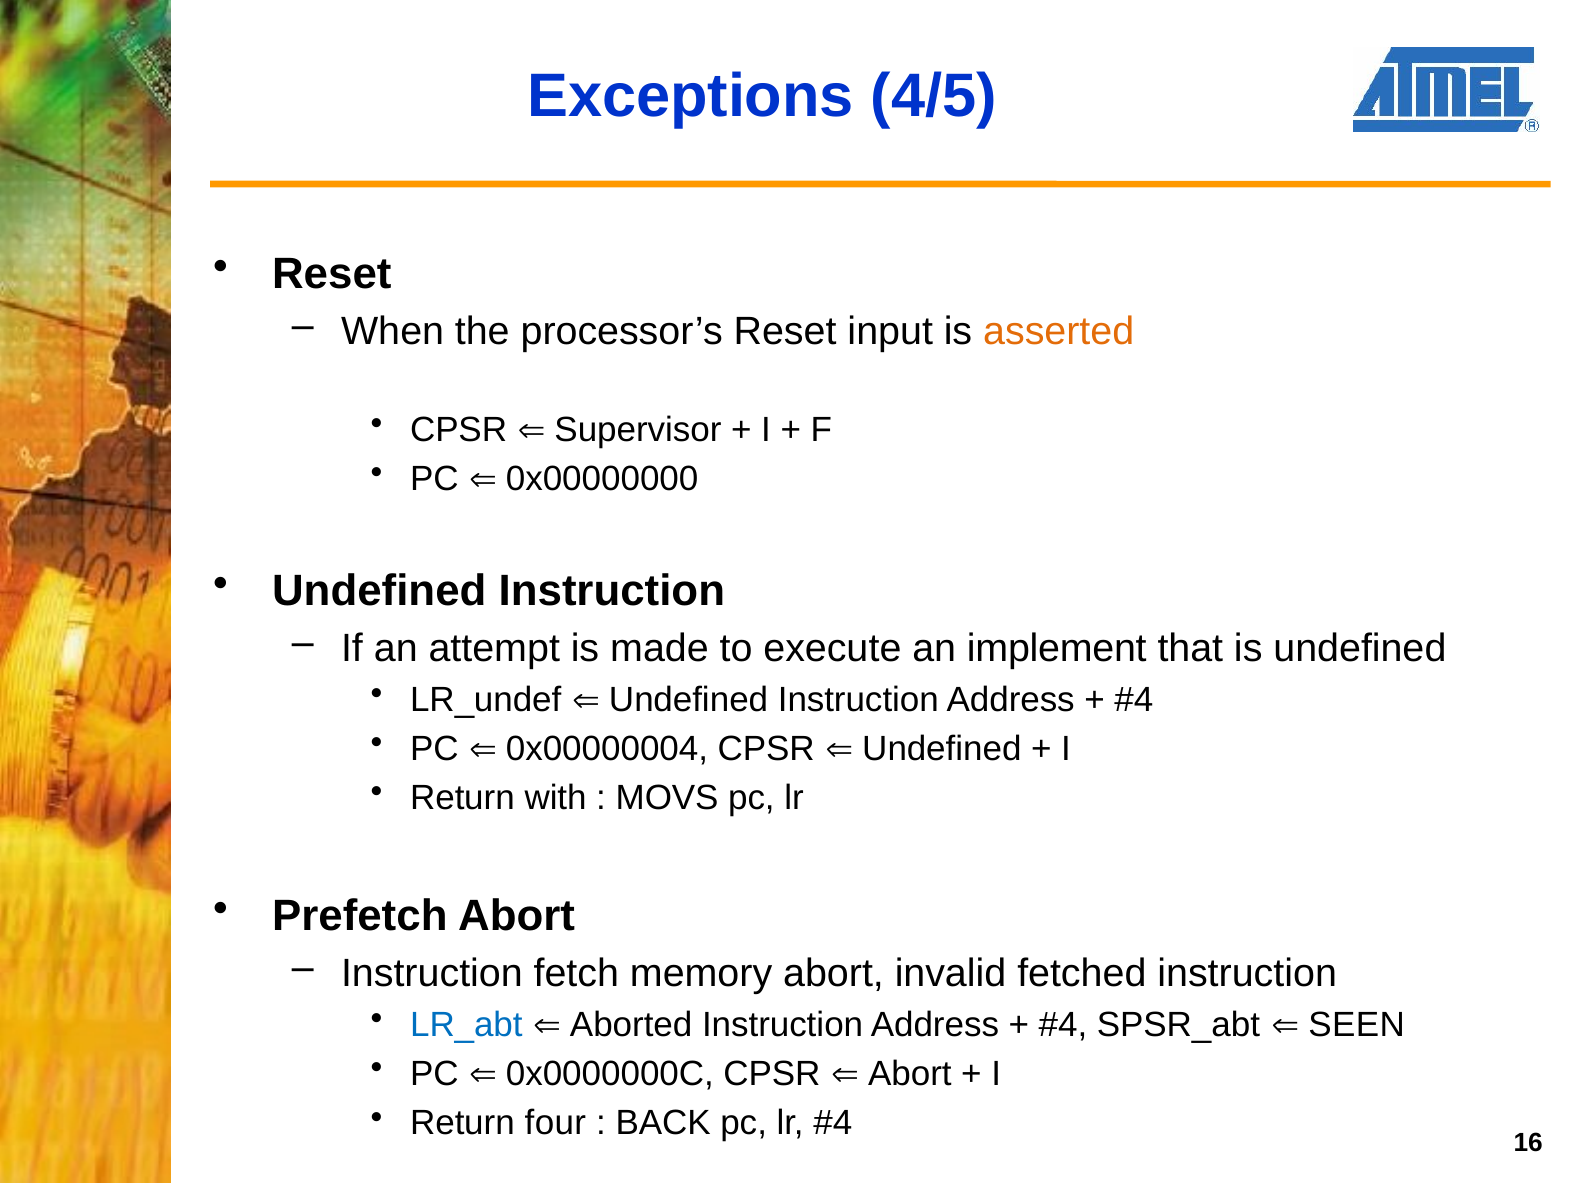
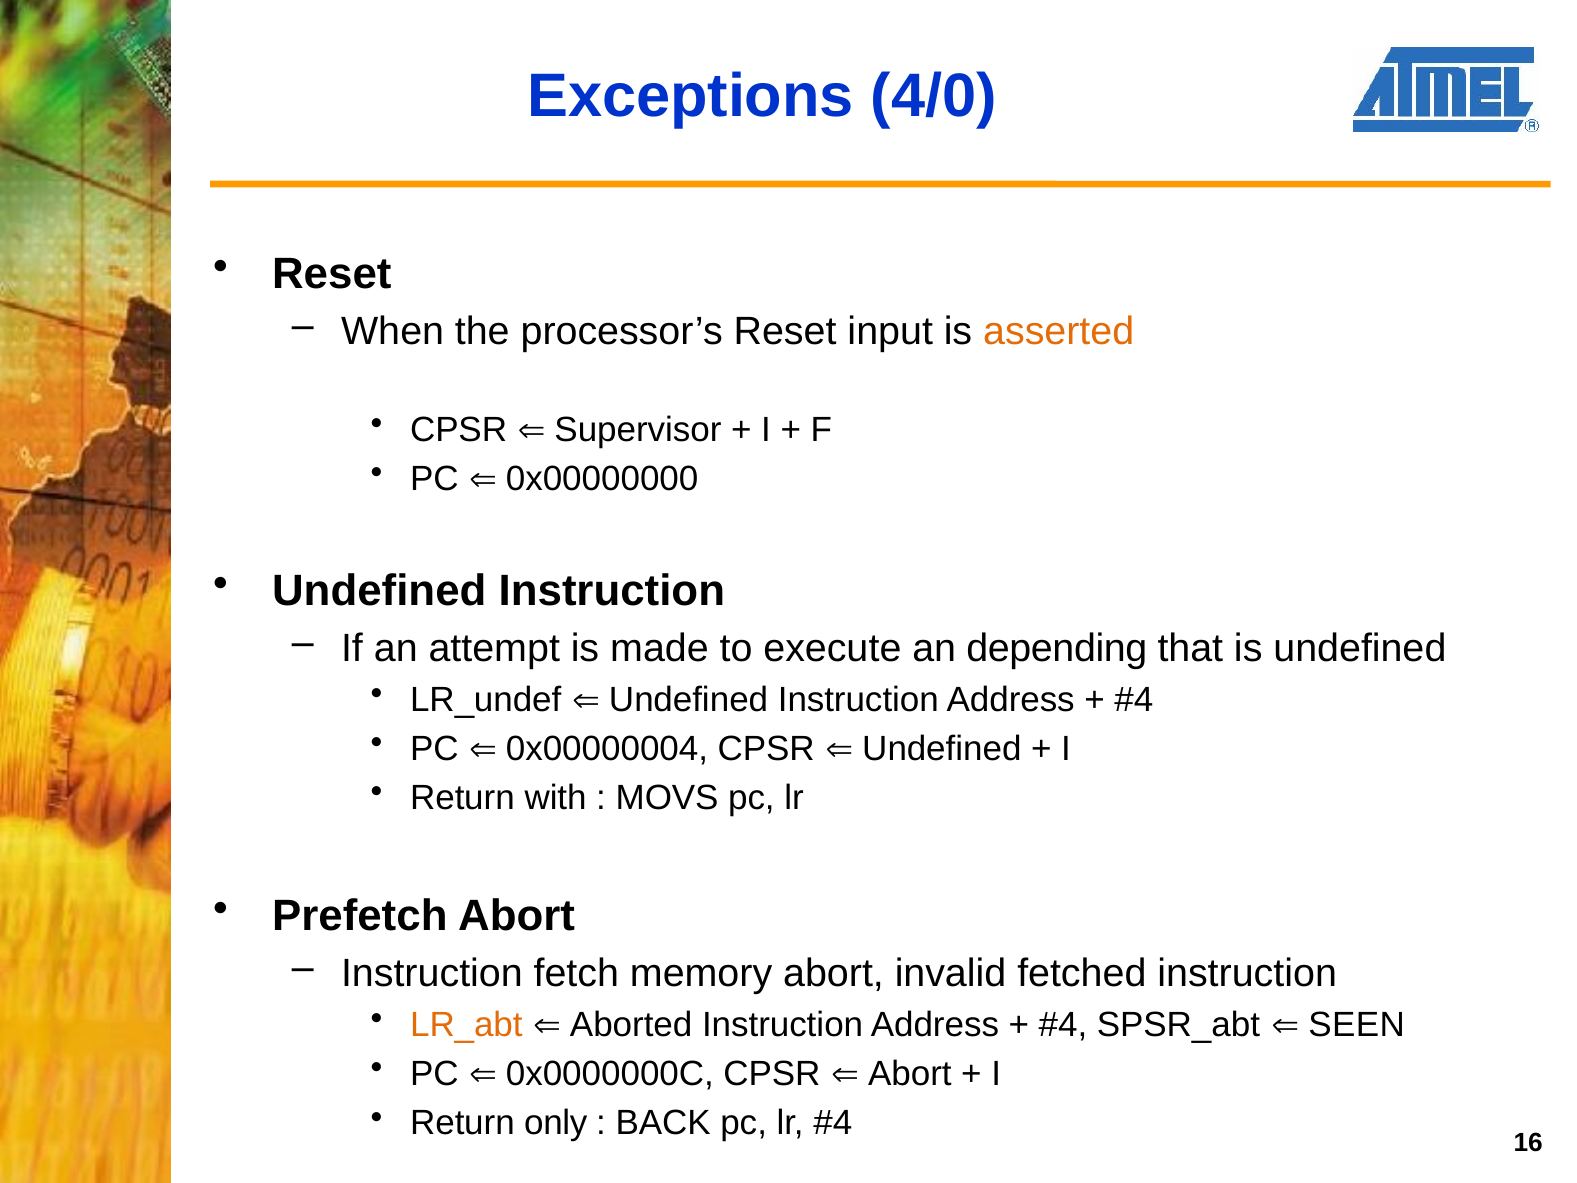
4/5: 4/5 -> 4/0 (934, 96)
implement: implement -> depending (1057, 649)
LR_abt colour: blue -> orange (466, 1025)
four: four -> only (556, 1123)
